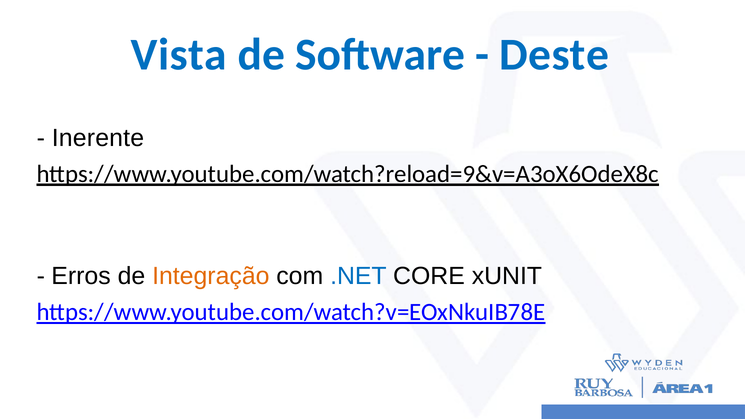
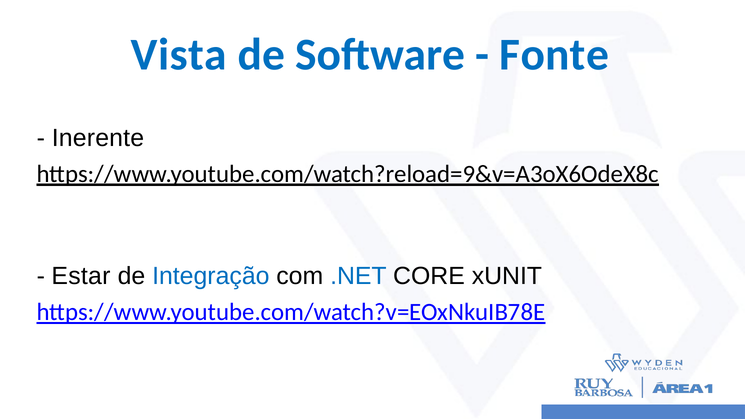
Deste: Deste -> Fonte (554, 55)
Erros: Erros -> Estar (81, 276)
Integração colour: orange -> blue (211, 276)
